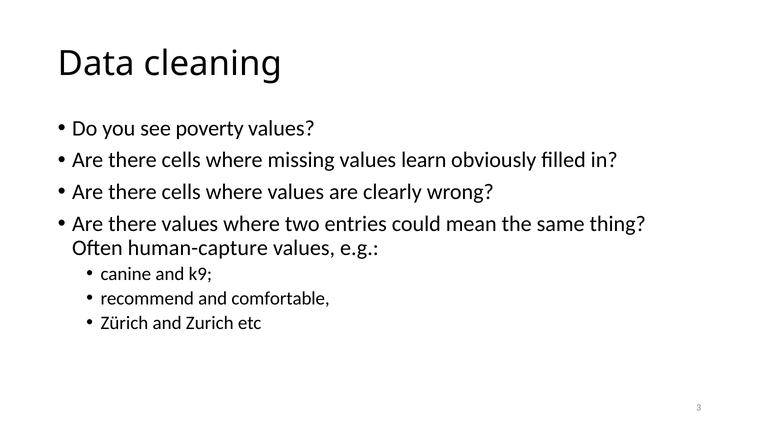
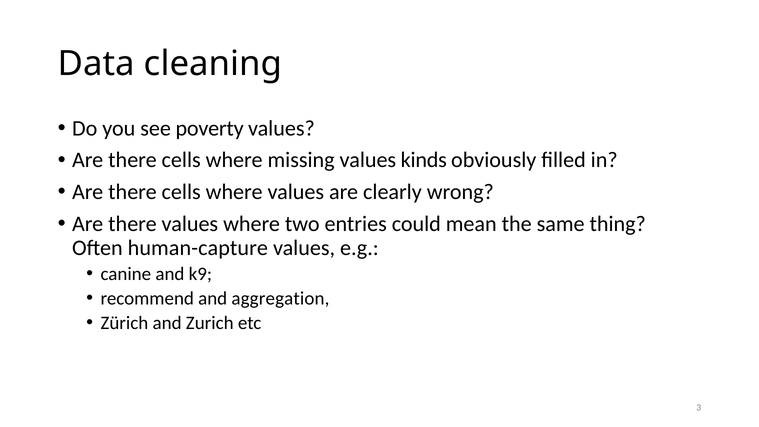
learn: learn -> kinds (424, 160)
comfortable: comfortable -> aggregation (280, 298)
